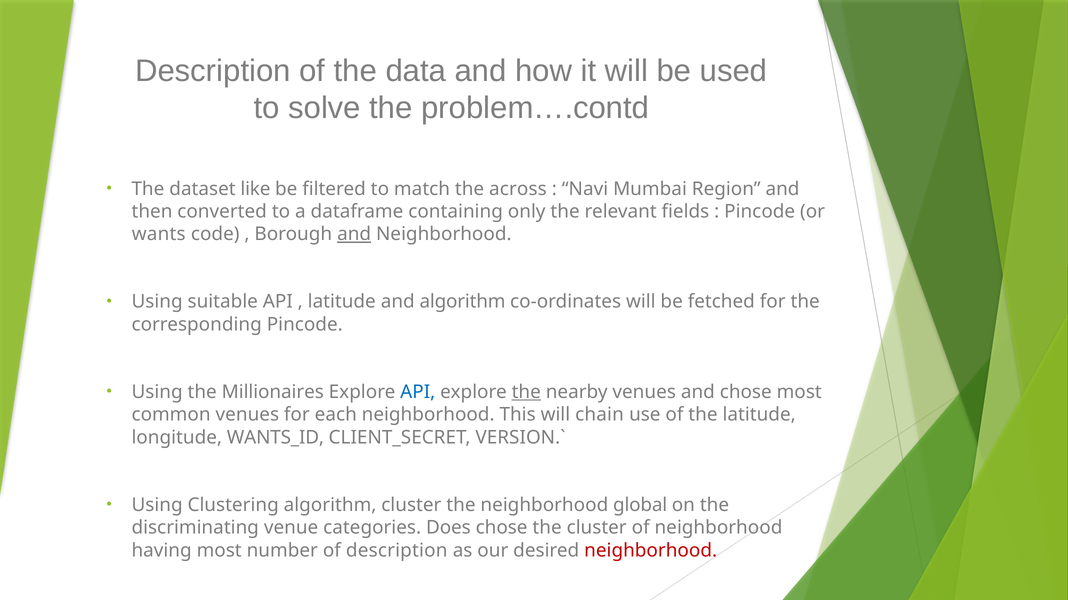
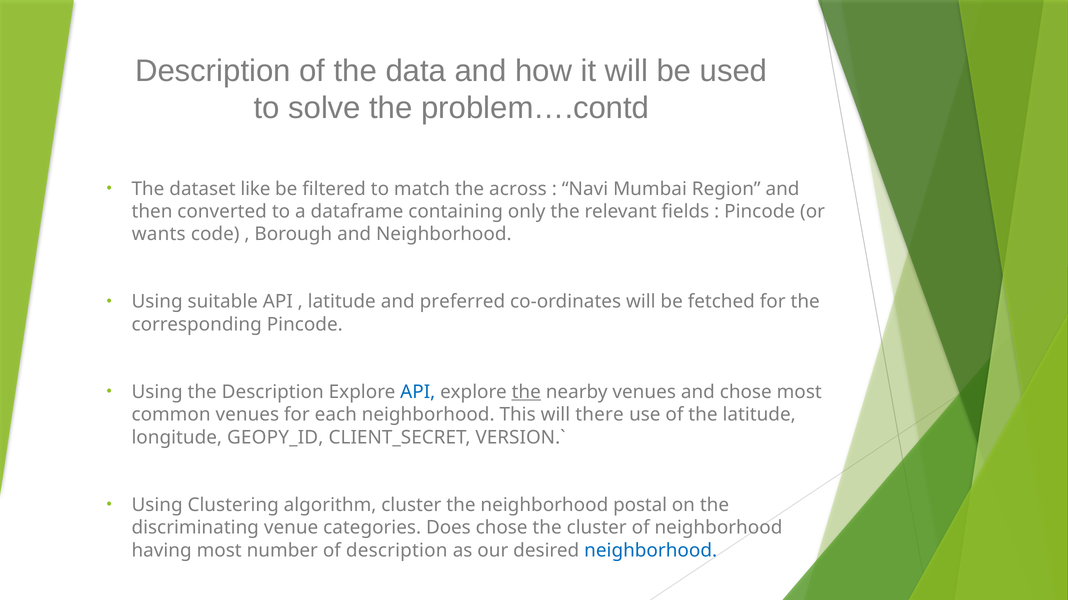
and underline: present -> none (354, 234)
and algorithm: algorithm -> preferred (462, 302)
the Millionaires: Millionaires -> Description (273, 392)
chain: chain -> there (600, 415)
WANTS_ID: WANTS_ID -> GEOPY_ID (275, 438)
global: global -> postal (640, 506)
neighborhood colour: red -> blue (651, 551)
